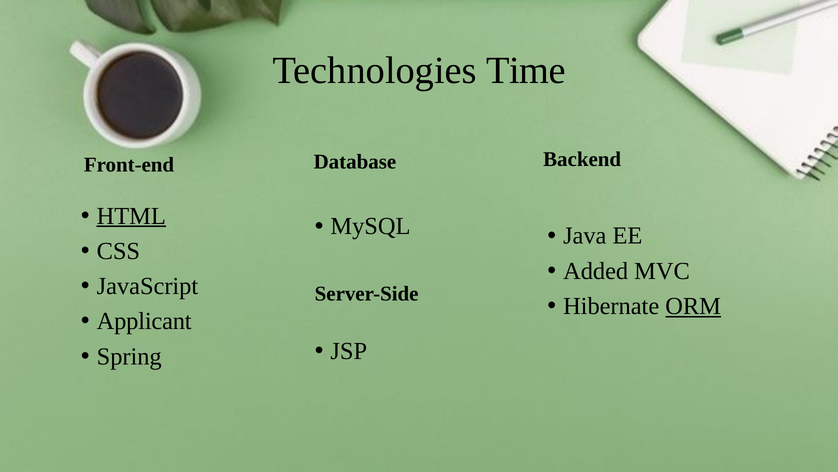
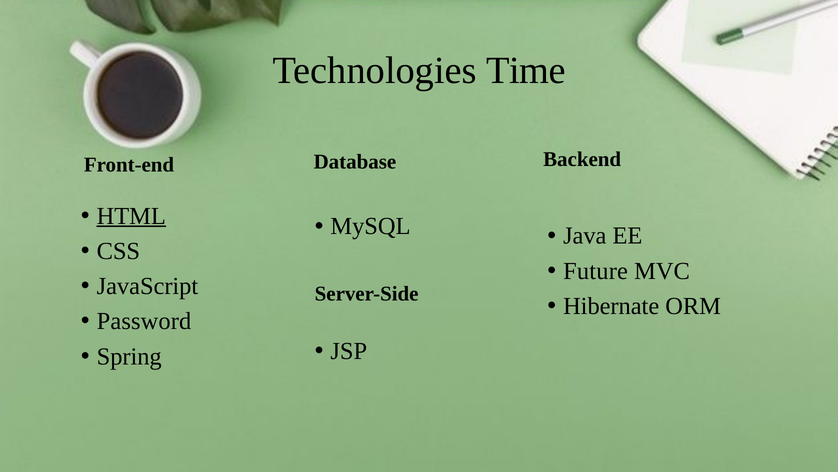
Added: Added -> Future (596, 271)
ORM underline: present -> none (693, 306)
Applicant: Applicant -> Password (144, 321)
